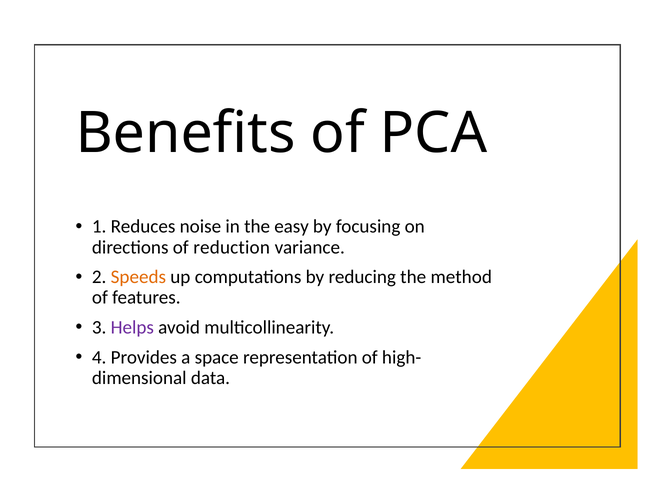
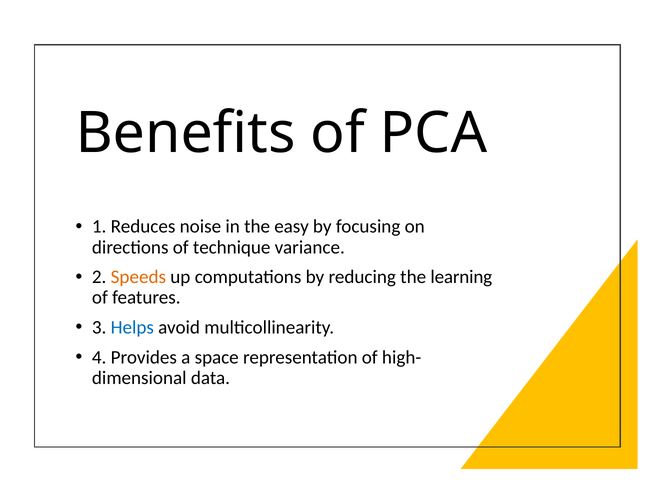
reduction: reduction -> technique (232, 247)
method: method -> learning (461, 277)
Helps colour: purple -> blue (132, 327)
